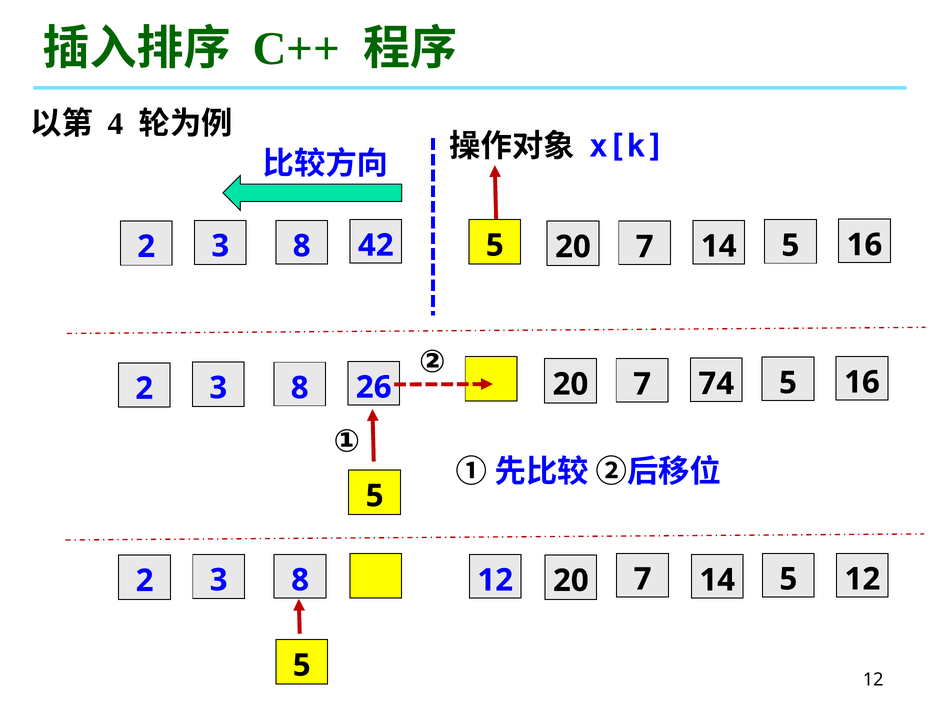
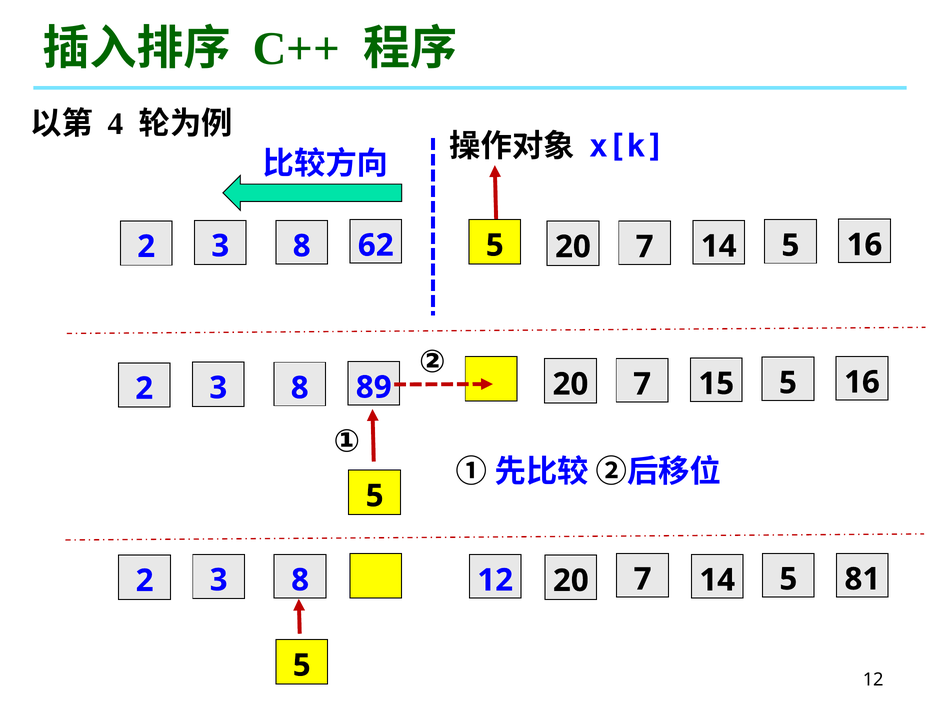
42: 42 -> 62 (376, 245)
74: 74 -> 15 (716, 384)
26: 26 -> 89 (374, 387)
5 12: 12 -> 81 (862, 579)
